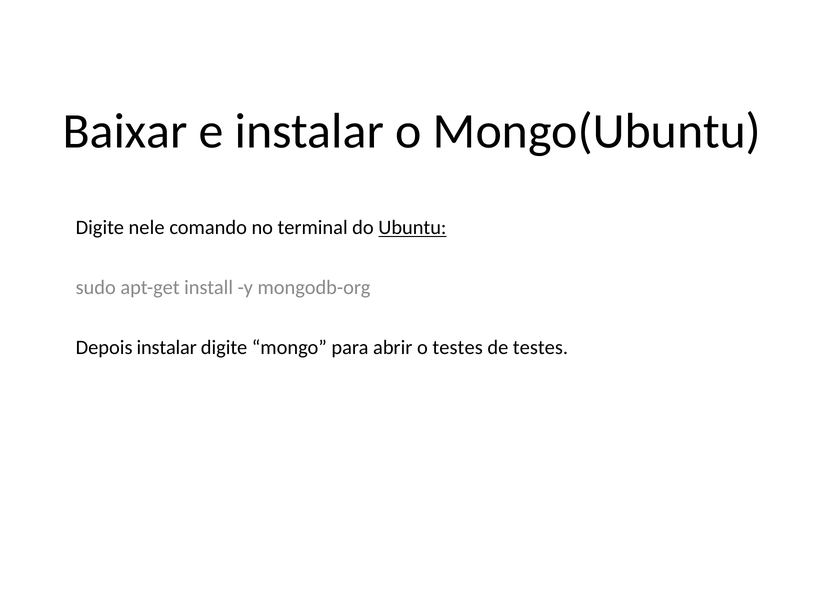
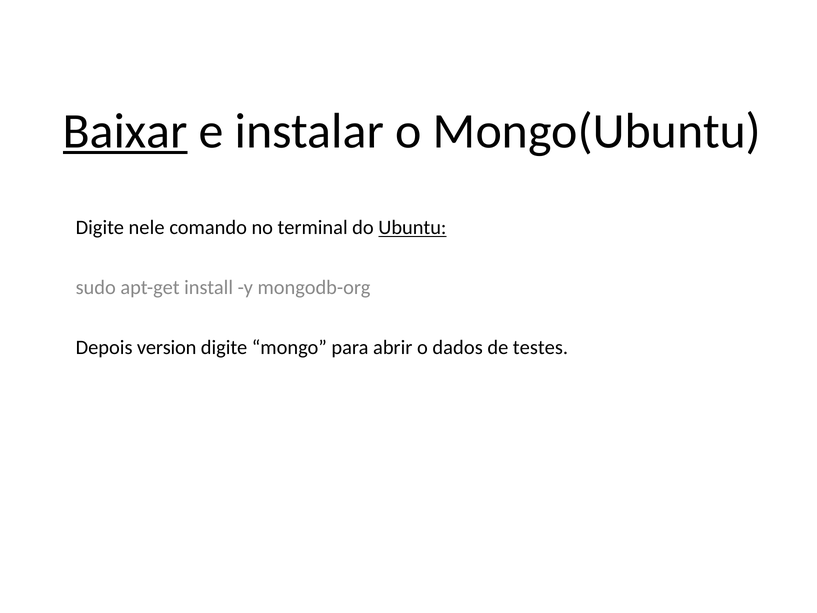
Baixar underline: none -> present (125, 131)
Depois instalar: instalar -> version (167, 347)
o testes: testes -> dados (458, 347)
